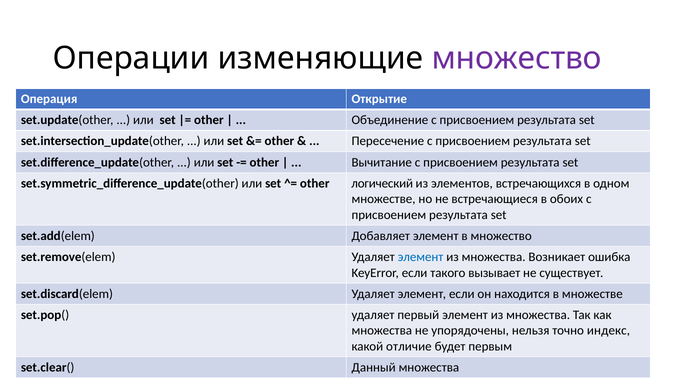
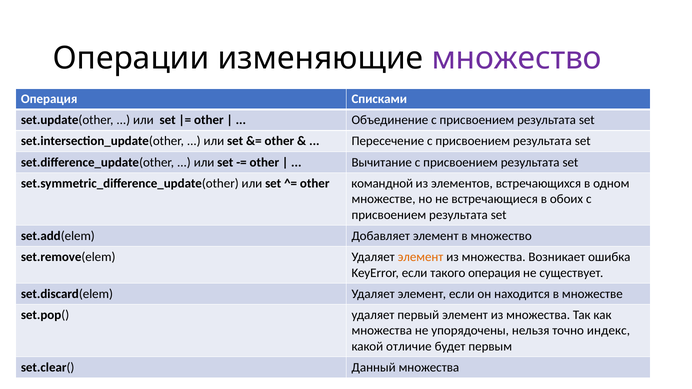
Открытие: Открытие -> Списками (379, 99)
логический: логический -> командной (382, 183)
элемент colour: blue -> orange (421, 257)
такого вызывает: вызывает -> операция (494, 273)
